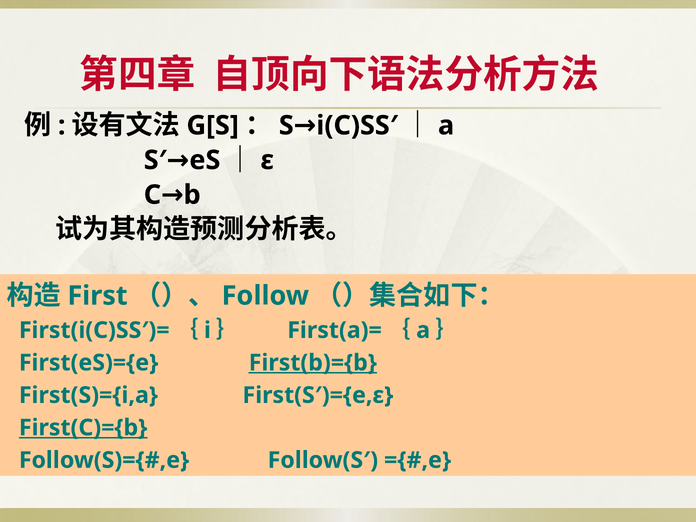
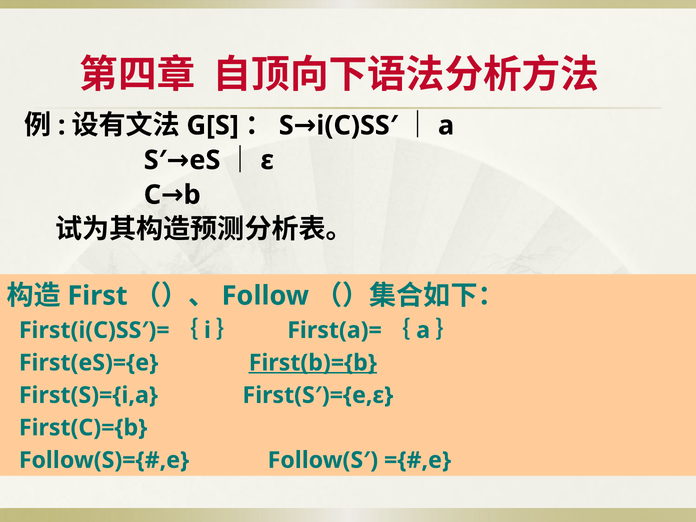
First(C)={b underline: present -> none (83, 428)
